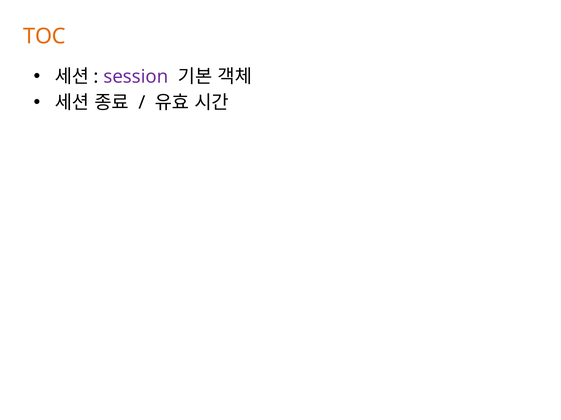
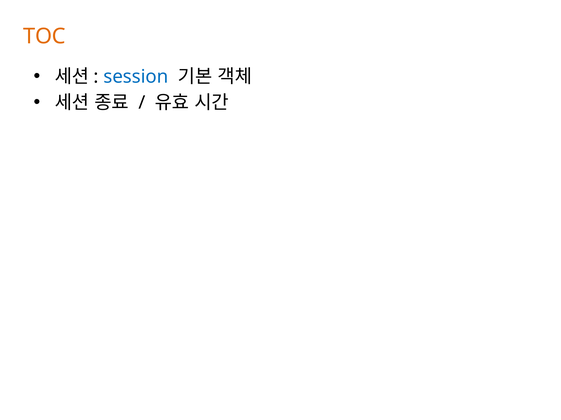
session colour: purple -> blue (136, 77)
